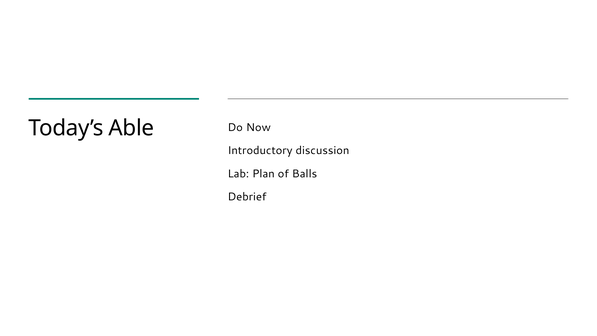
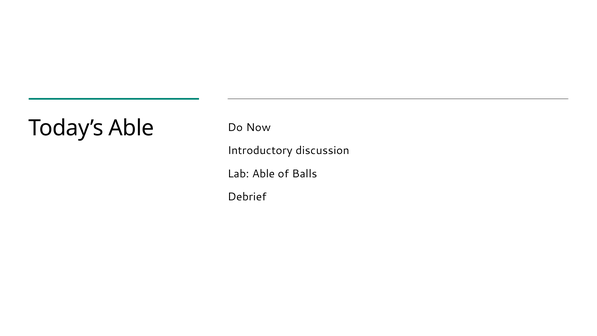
Lab Plan: Plan -> Able (263, 174)
